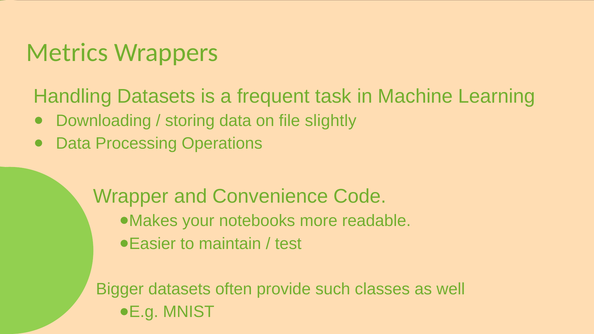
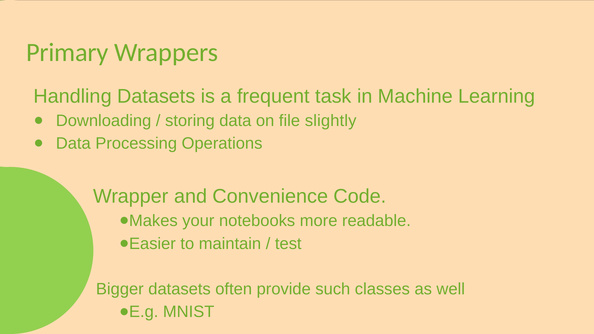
Metrics: Metrics -> Primary (67, 53)
